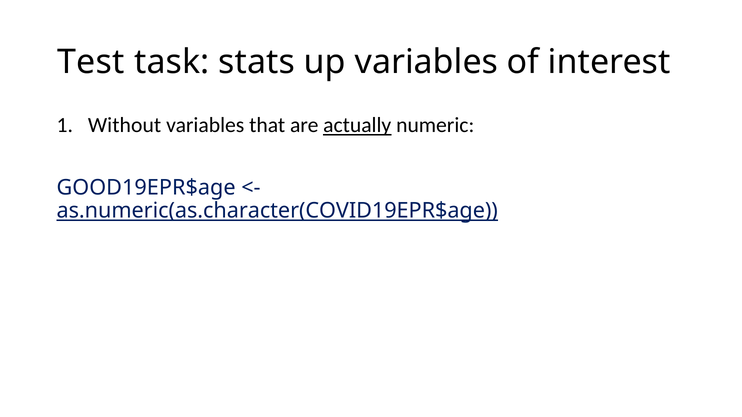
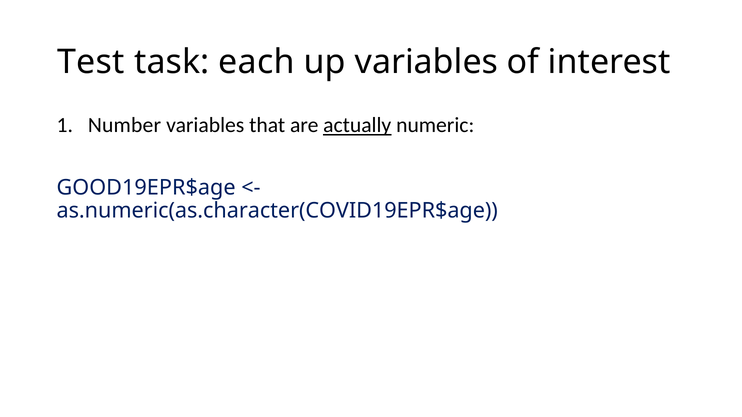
stats: stats -> each (256, 62)
Without: Without -> Number (124, 125)
as.numeric(as.character(COVID19EPR$age underline: present -> none (277, 211)
